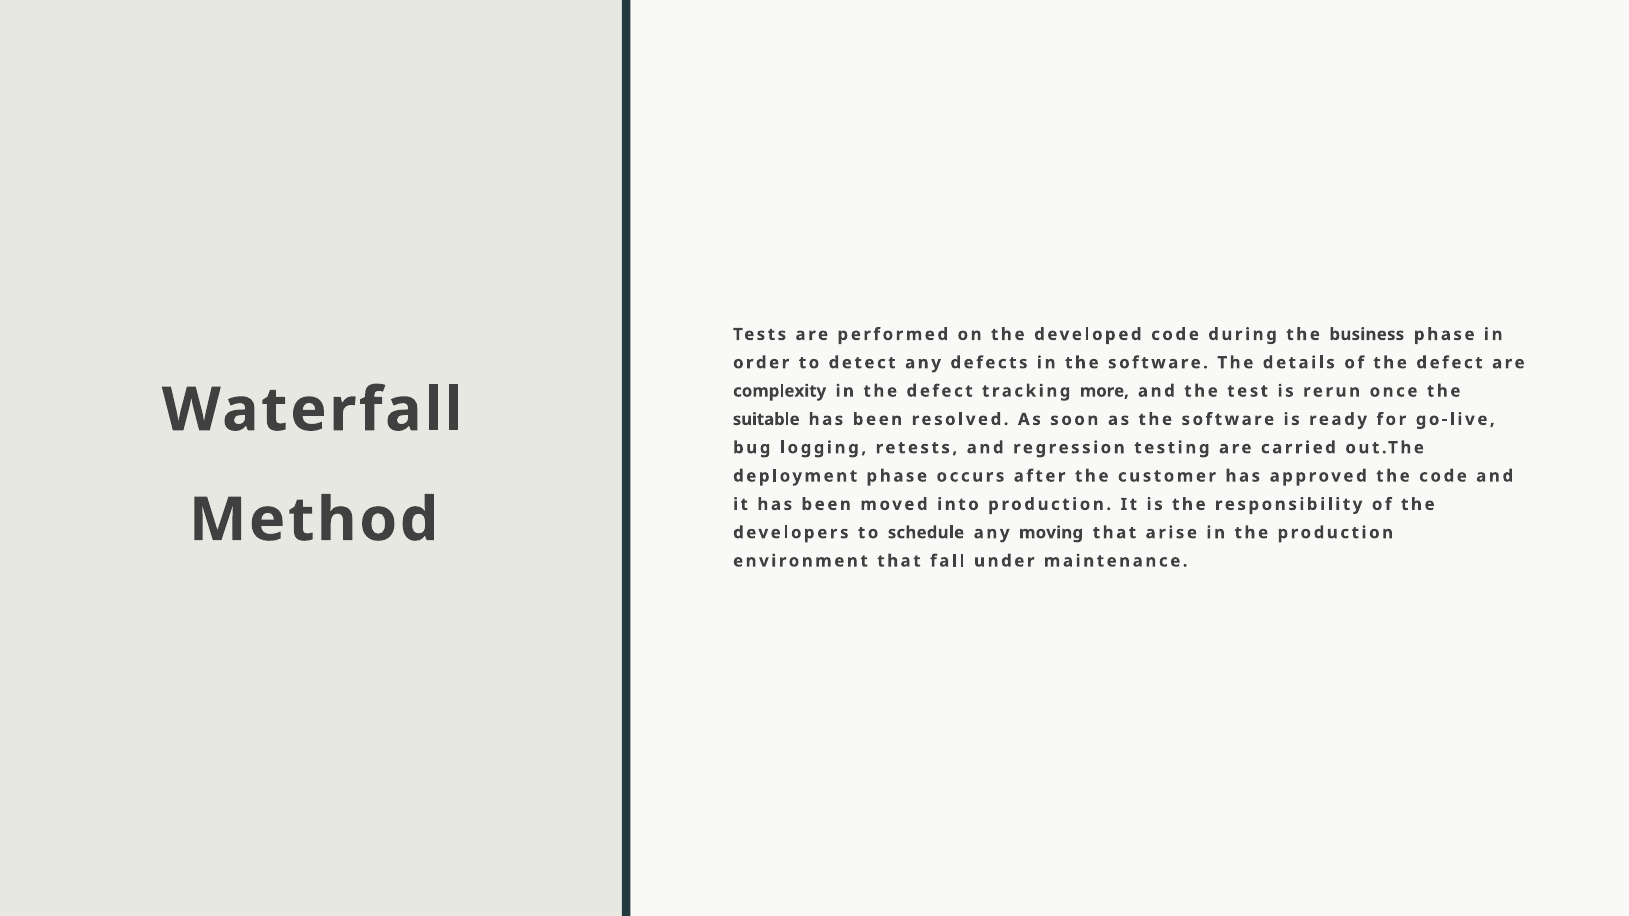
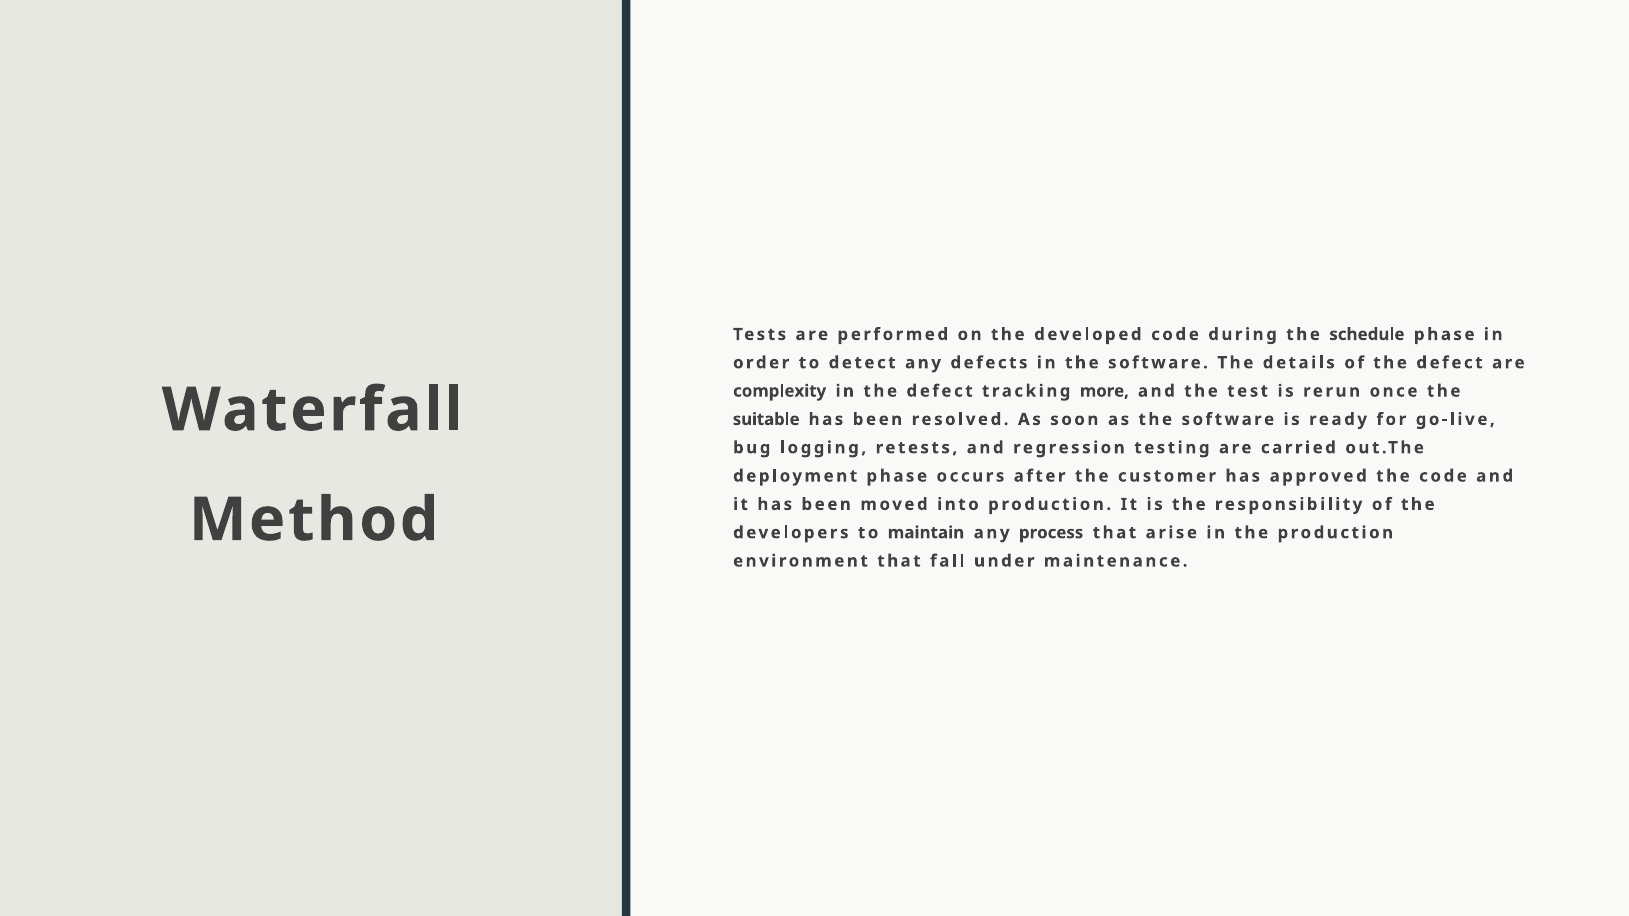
business: business -> schedule (1367, 335)
schedule: schedule -> maintain (926, 533)
moving: moving -> process (1051, 533)
